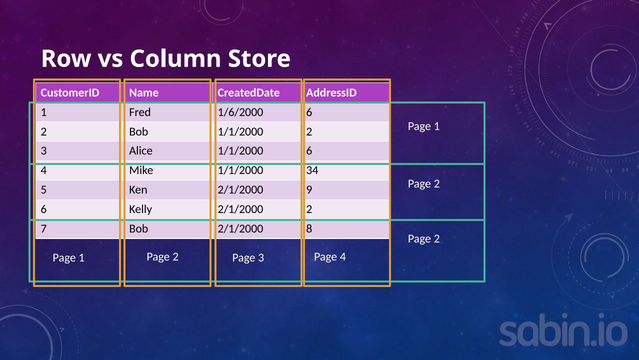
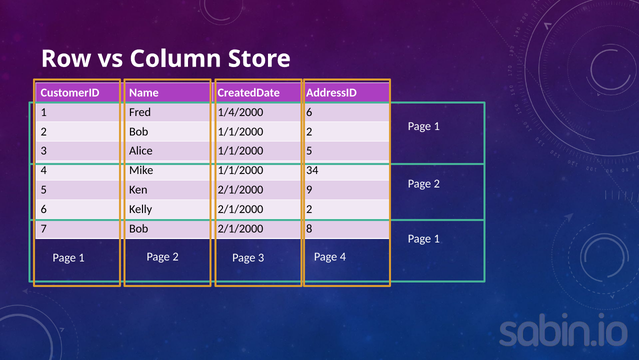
1/6/2000: 1/6/2000 -> 1/4/2000 (240, 112)
1/1/2000 6: 6 -> 5 (309, 151)
2: 2 -> 1 (437, 238)
